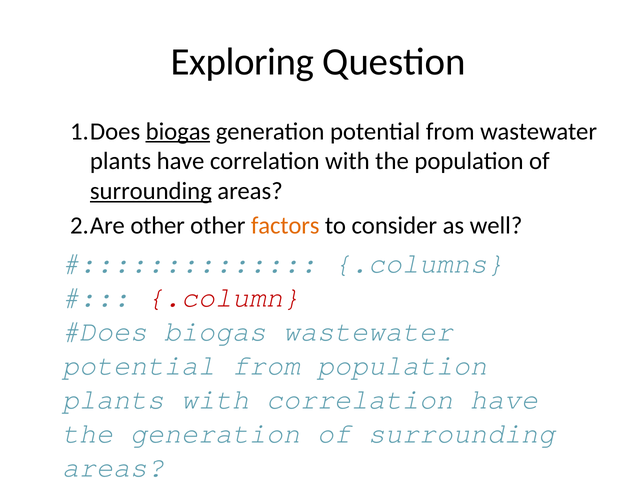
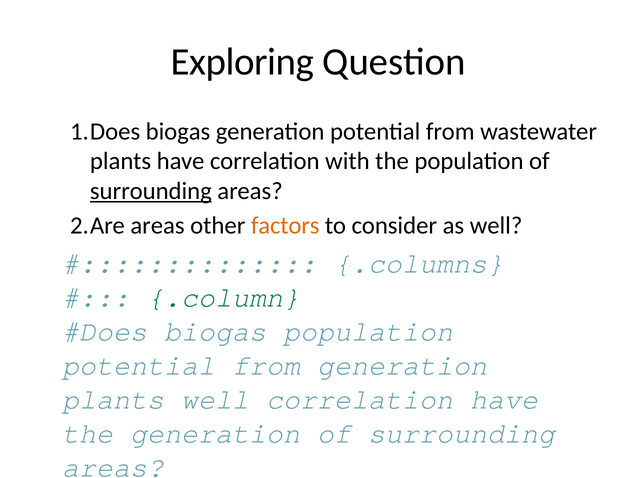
biogas underline: present -> none (178, 131)
other: other -> areas (158, 225)
.column colour: red -> green (224, 297)
biogas wastewater: wastewater -> population (368, 331)
from population: population -> generation (402, 365)
plants with: with -> well (215, 399)
